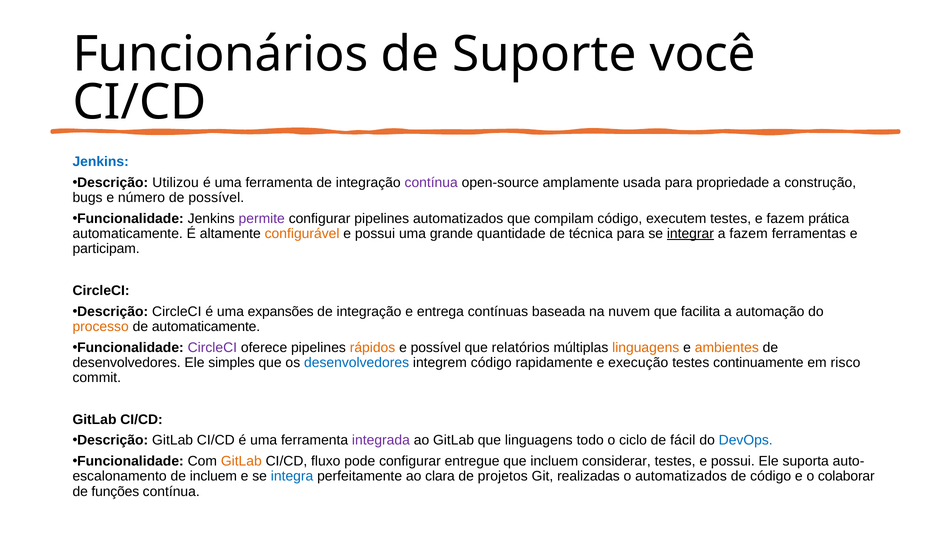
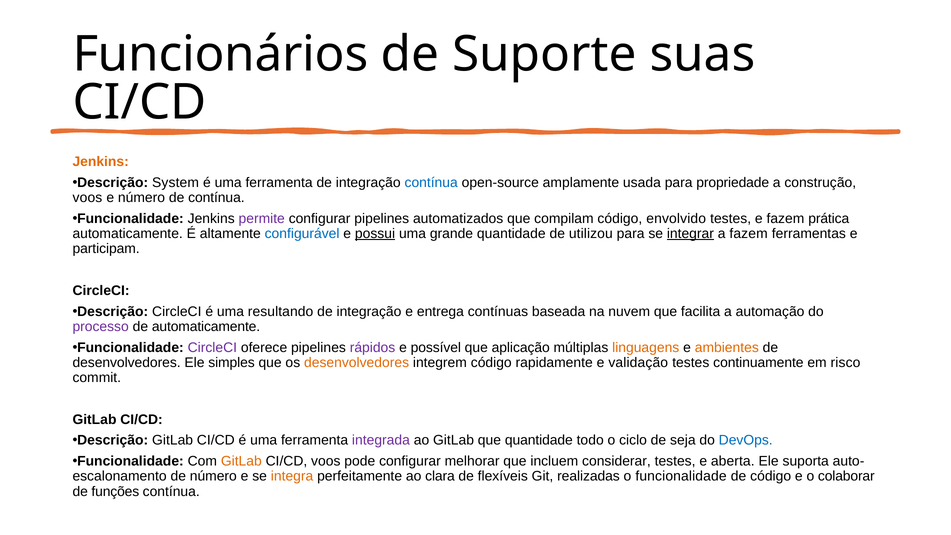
você: você -> suas (702, 54)
Jenkins colour: blue -> orange (101, 161)
Utilizou: Utilizou -> System (176, 182)
contínua colour: purple -> blue (431, 182)
bugs: bugs -> voos (87, 197)
de possível: possível -> contínua (216, 197)
executem: executem -> envolvido (676, 218)
configurável colour: orange -> blue (302, 233)
possui underline: none -> present (375, 233)
técnica: técnica -> utilizou (591, 233)
expansões: expansões -> resultando (281, 311)
processo colour: orange -> purple (101, 326)
rápidos colour: orange -> purple (373, 347)
relatórios: relatórios -> aplicação (521, 347)
desenvolvedores colour: blue -> orange (357, 362)
execução: execução -> validação (638, 362)
que linguagens: linguagens -> quantidade (539, 440)
fácil: fácil -> seja (683, 440)
CI/CD fluxo: fluxo -> voos (326, 461)
entregue: entregue -> melhorar (472, 461)
testes e possui: possui -> aberta (733, 461)
de incluem: incluem -> número (213, 476)
integra colour: blue -> orange (292, 476)
projetos: projetos -> flexíveis (503, 476)
o automatizados: automatizados -> funcionalidade (681, 476)
